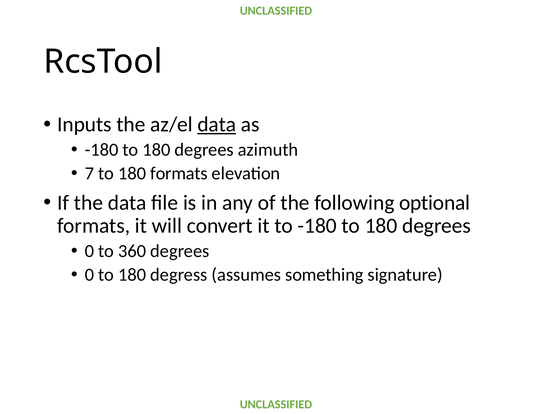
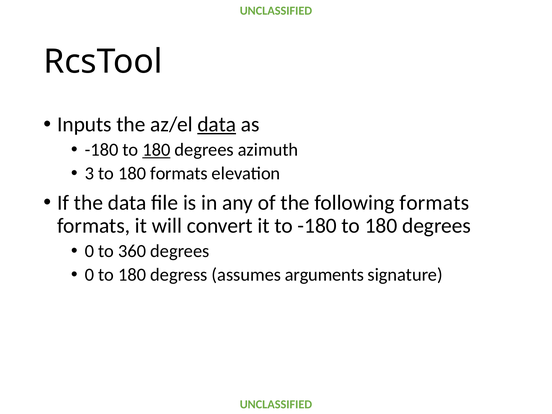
180 underline: none -> present (156, 150)
7: 7 -> 3 (90, 173)
following optional: optional -> formats (434, 203)
something: something -> arguments (324, 275)
